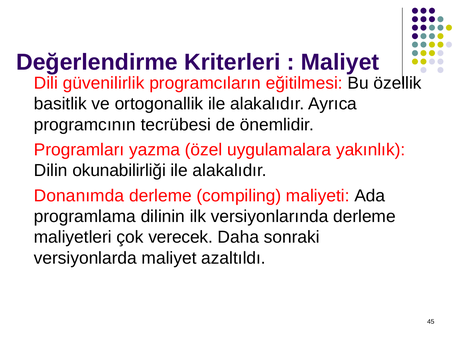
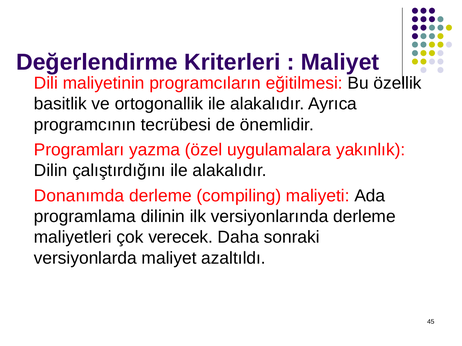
güvenilirlik: güvenilirlik -> maliyetinin (104, 83)
okunabilirliği: okunabilirliği -> çalıştırdığını (119, 171)
